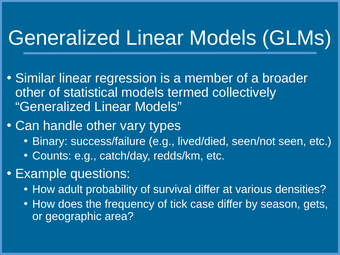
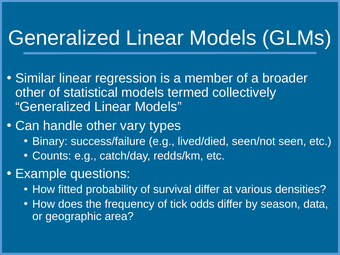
adult: adult -> fitted (70, 189)
case: case -> odds (202, 204)
gets: gets -> data (316, 204)
